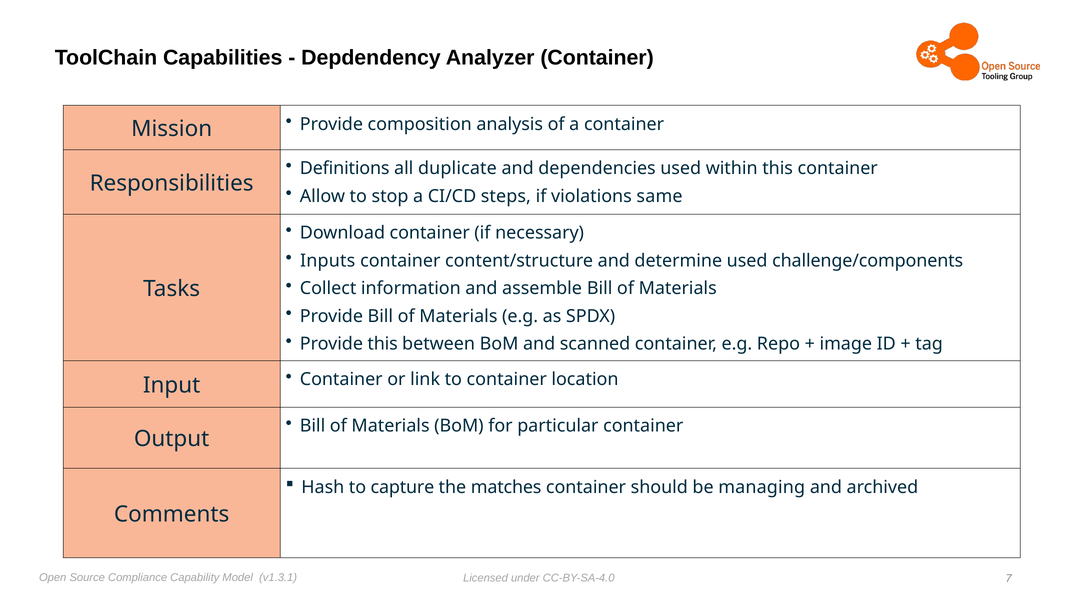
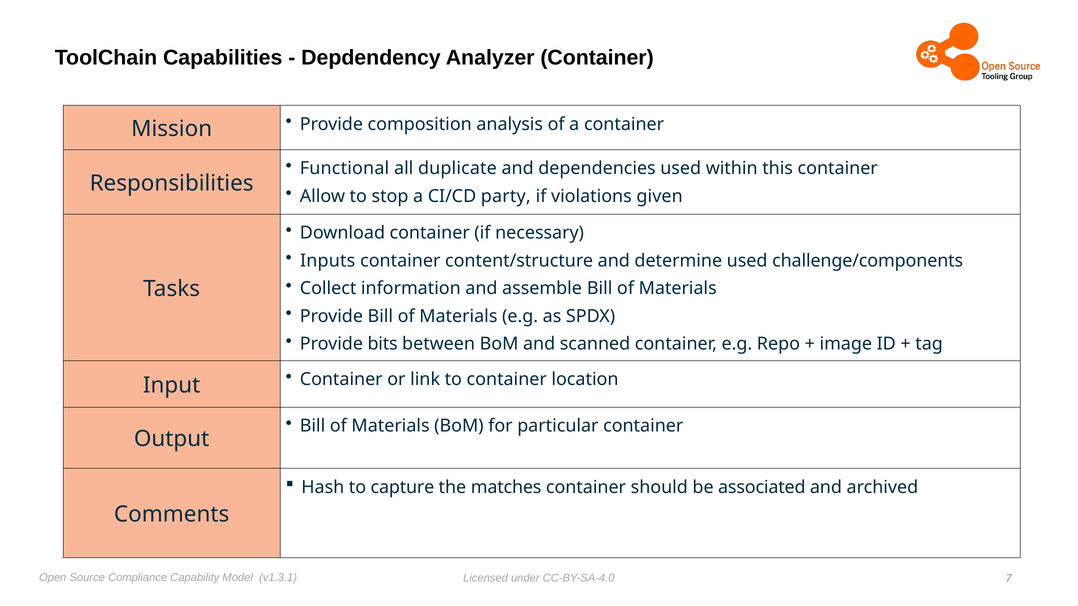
Definitions: Definitions -> Functional (345, 168)
steps: steps -> party (506, 196)
same: same -> given (660, 196)
Provide this: this -> bits (383, 344)
managing: managing -> associated (762, 487)
